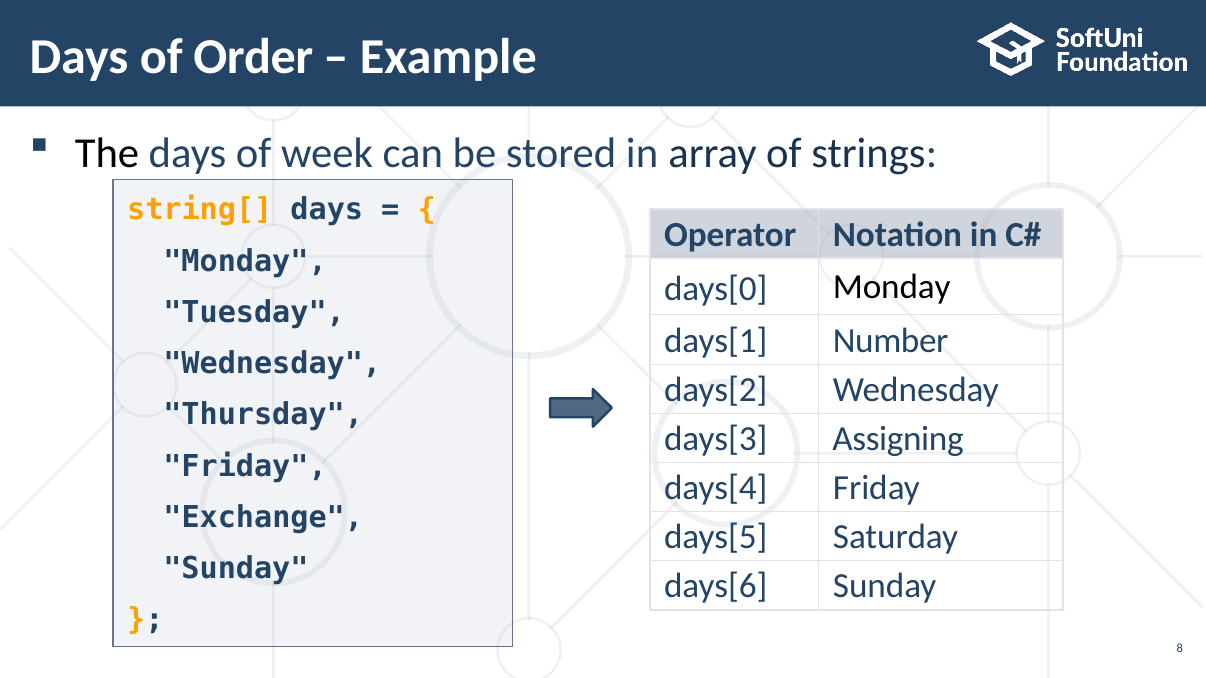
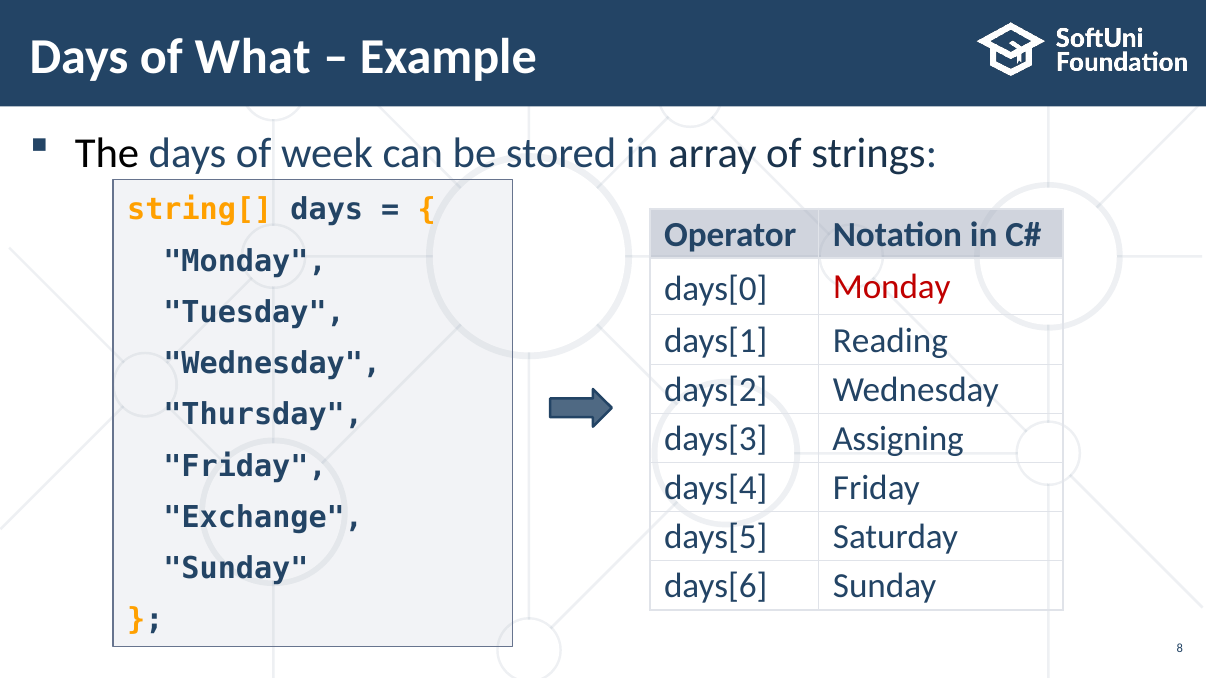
Order: Order -> What (253, 57)
Monday colour: black -> red (892, 287)
Number: Number -> Reading (890, 341)
